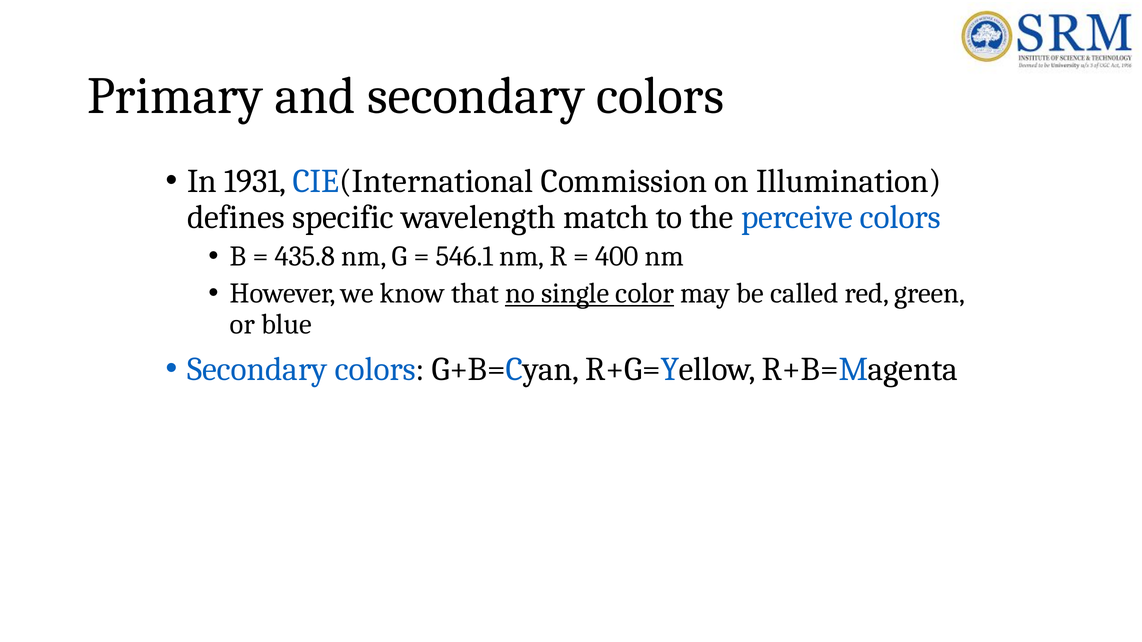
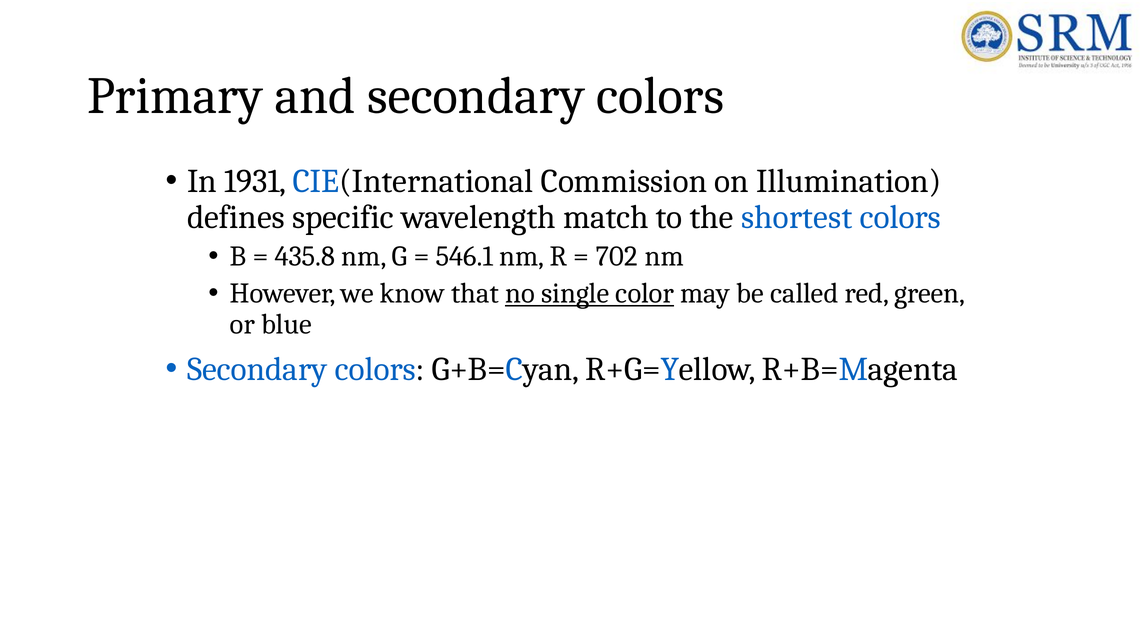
perceive: perceive -> shortest (797, 217)
400: 400 -> 702 (617, 257)
